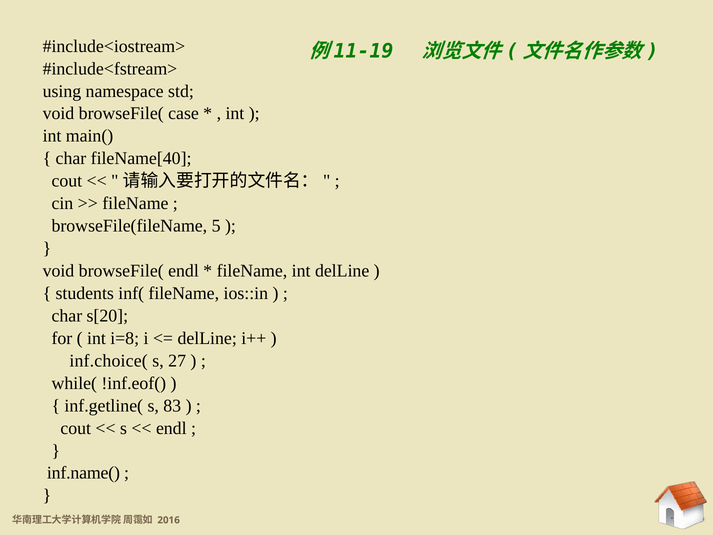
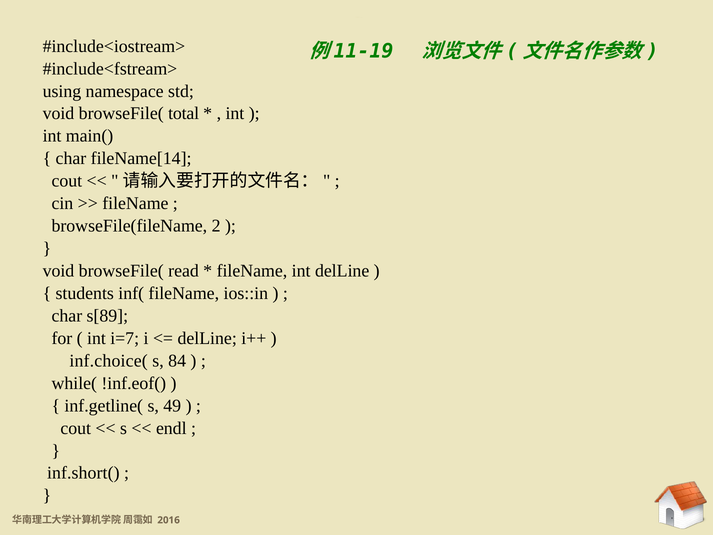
case: case -> total (184, 114)
fileName[40: fileName[40 -> fileName[14 (141, 158)
browseFile(fileName 5: 5 -> 2 (216, 226)
browseFile( endl: endl -> read (184, 271)
s[20: s[20 -> s[89 (107, 316)
i=8: i=8 -> i=7 (125, 338)
27: 27 -> 84 (177, 361)
83: 83 -> 49 (172, 405)
inf.name(: inf.name( -> inf.short( (83, 473)
